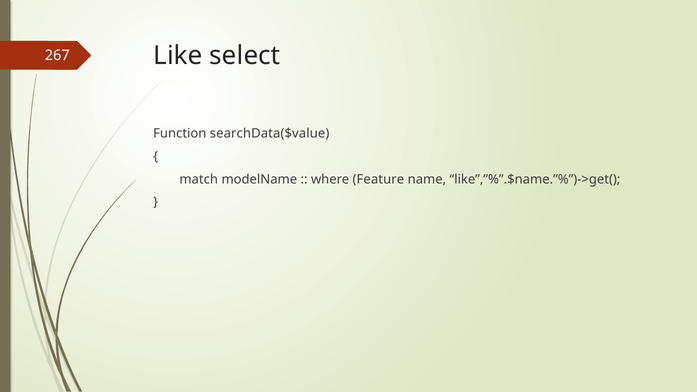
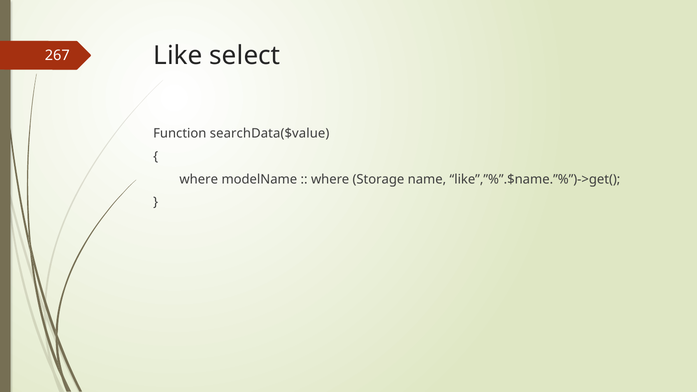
match: match -> where (199, 179)
Feature: Feature -> Storage (378, 179)
